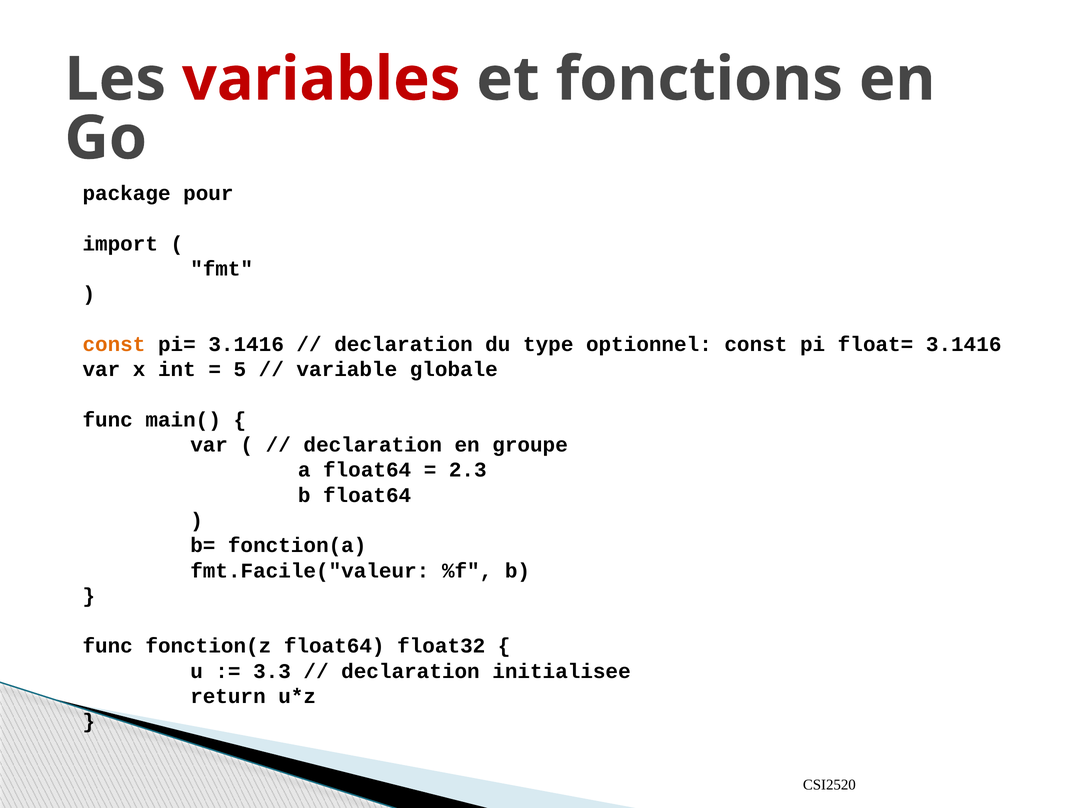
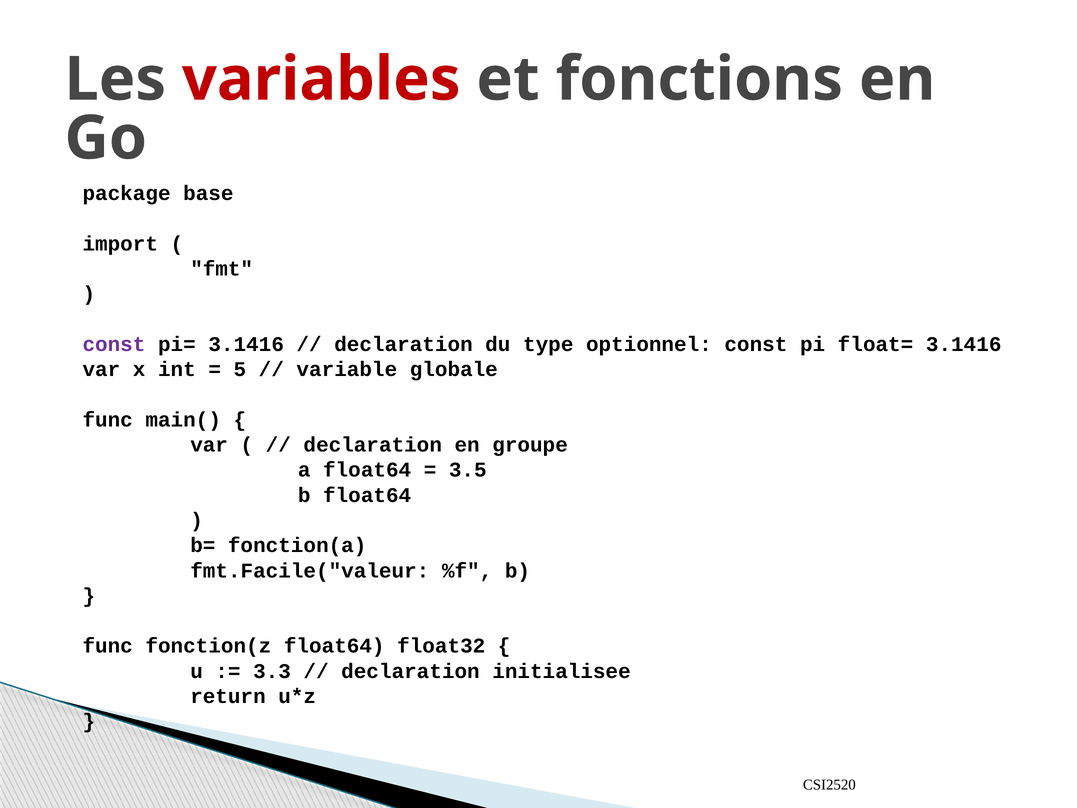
pour: pour -> base (208, 193)
const colour: orange -> purple (114, 344)
2.3: 2.3 -> 3.5 (468, 470)
